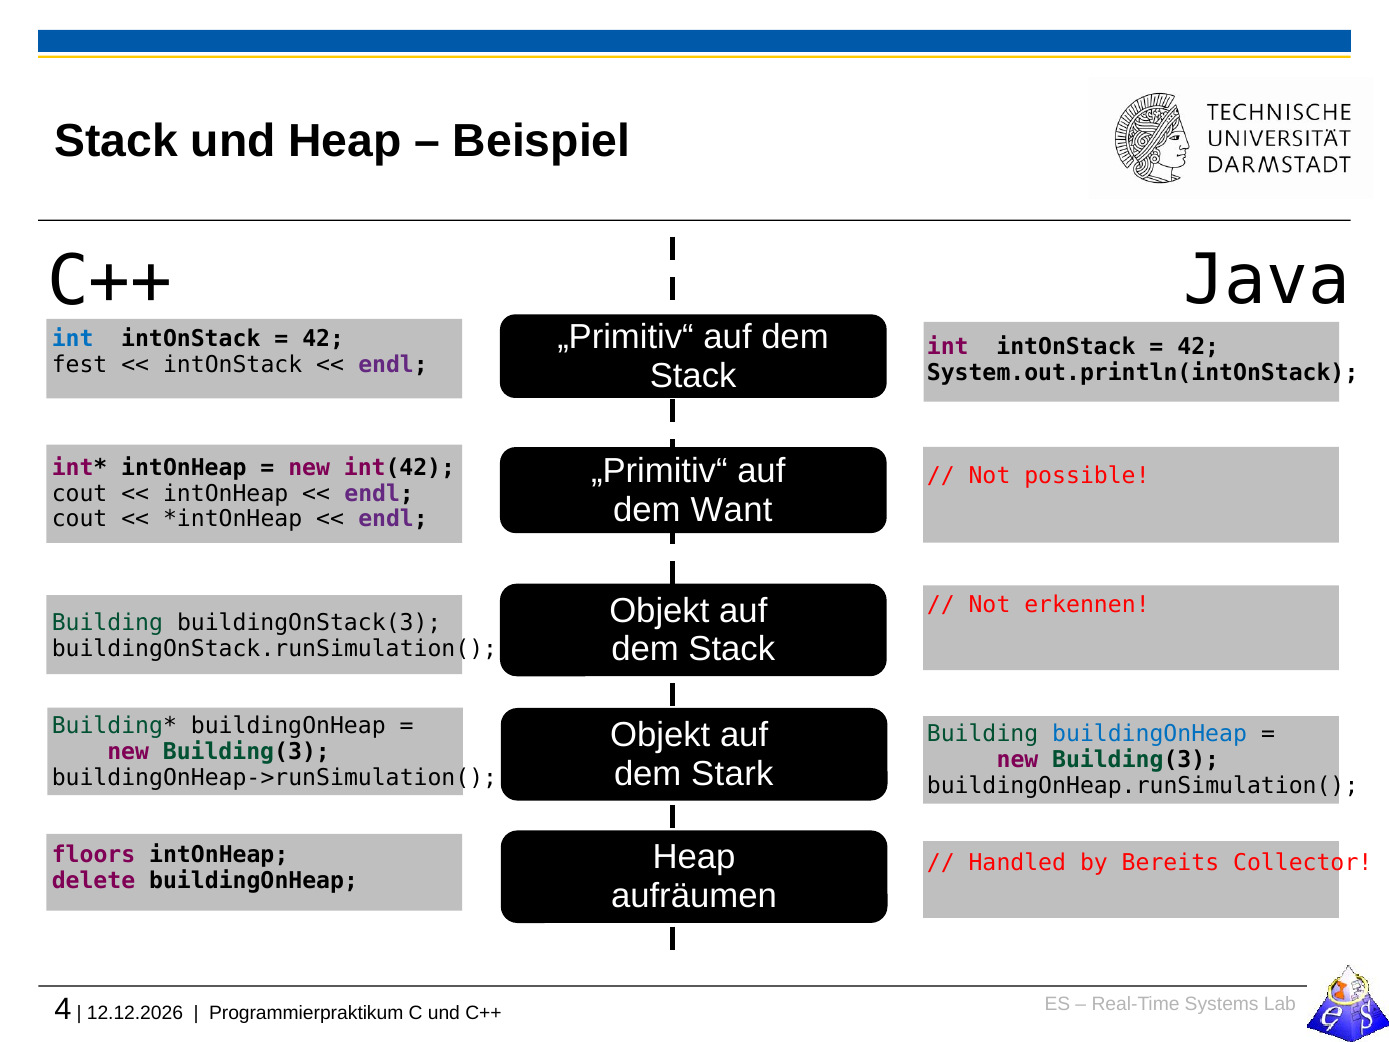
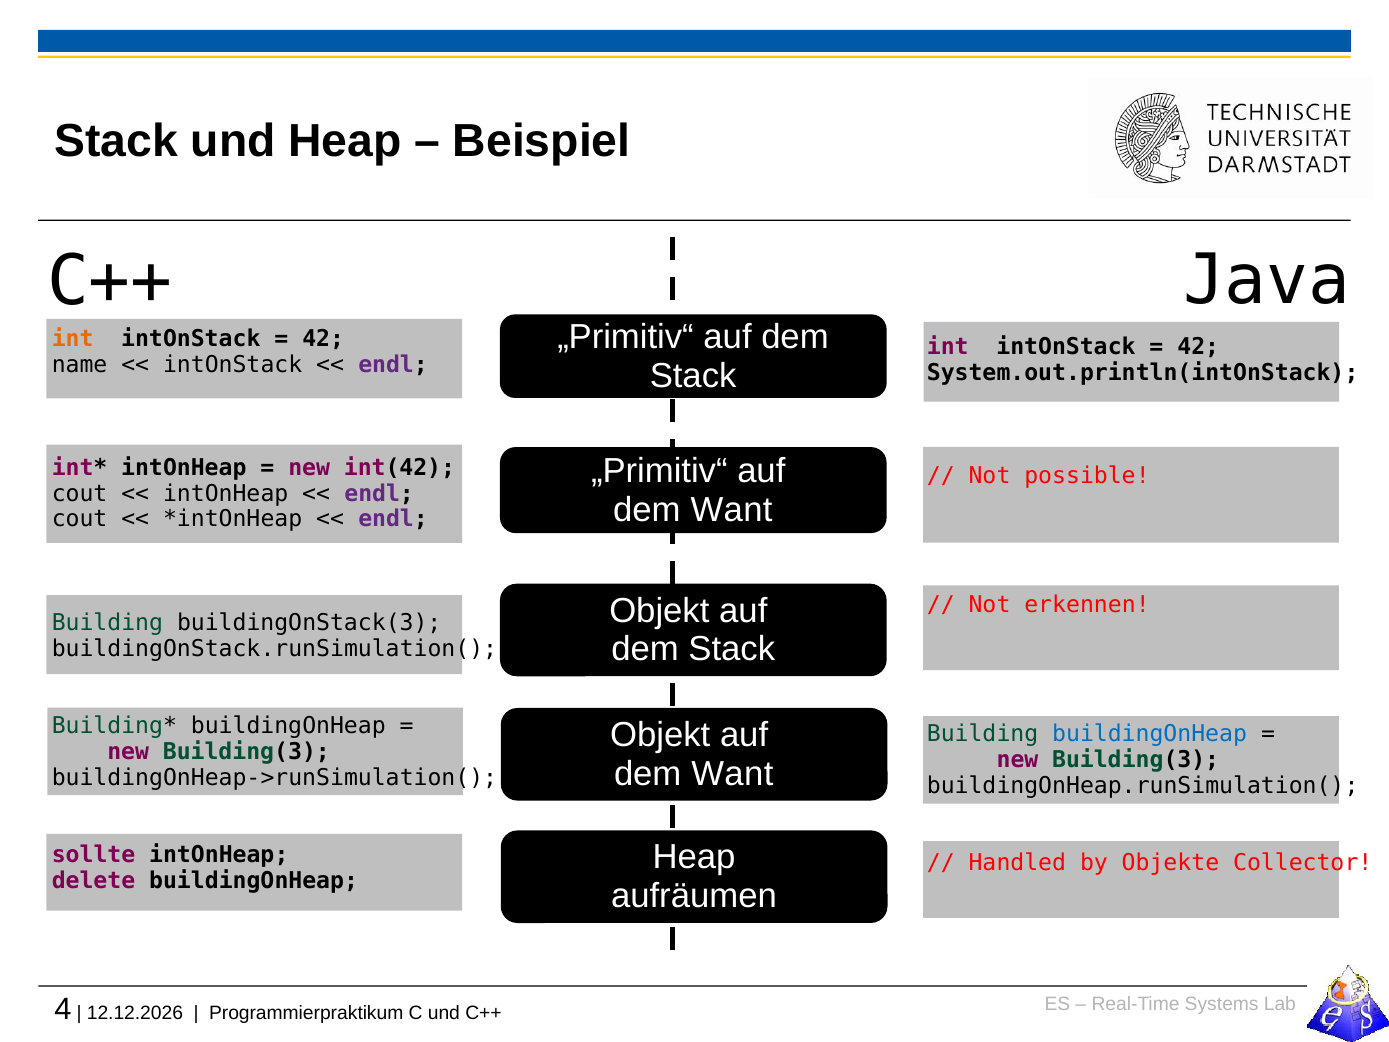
int colour: blue -> orange (73, 339)
fest: fest -> name (80, 364)
Stark: Stark -> Want (732, 774)
floors: floors -> sollte (94, 855)
Bereits: Bereits -> Objekte (1170, 863)
